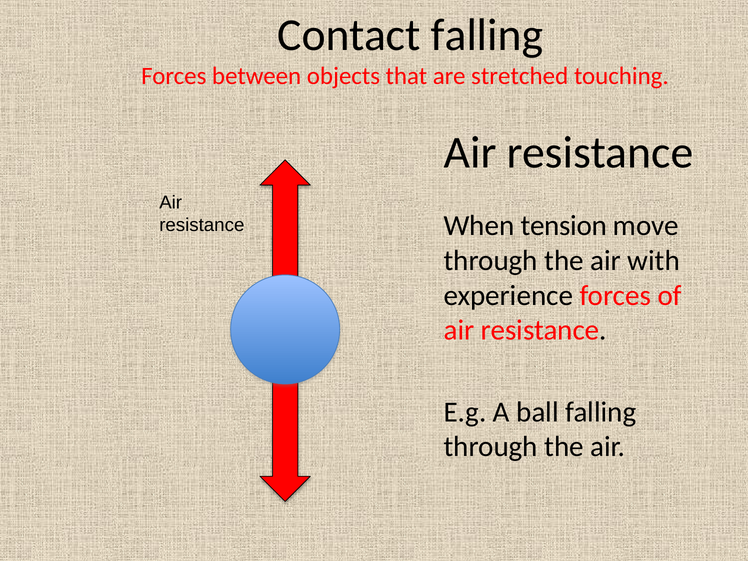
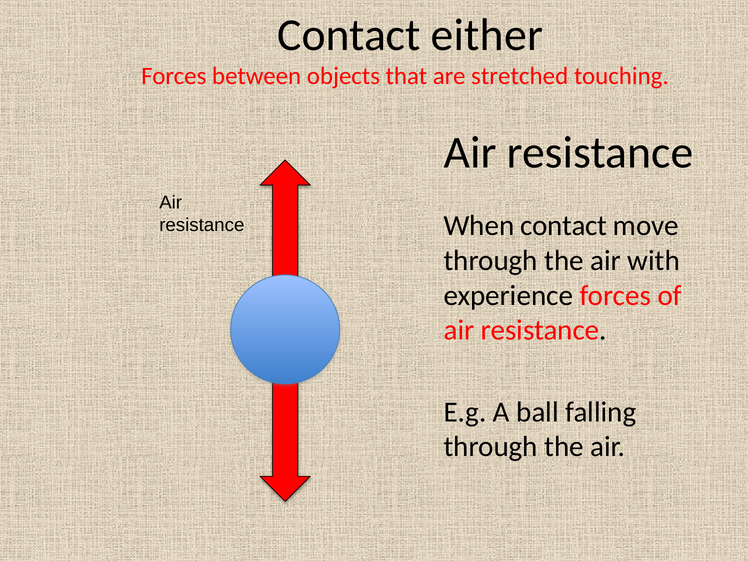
Contact falling: falling -> either (487, 35)
When tension: tension -> contact (564, 226)
